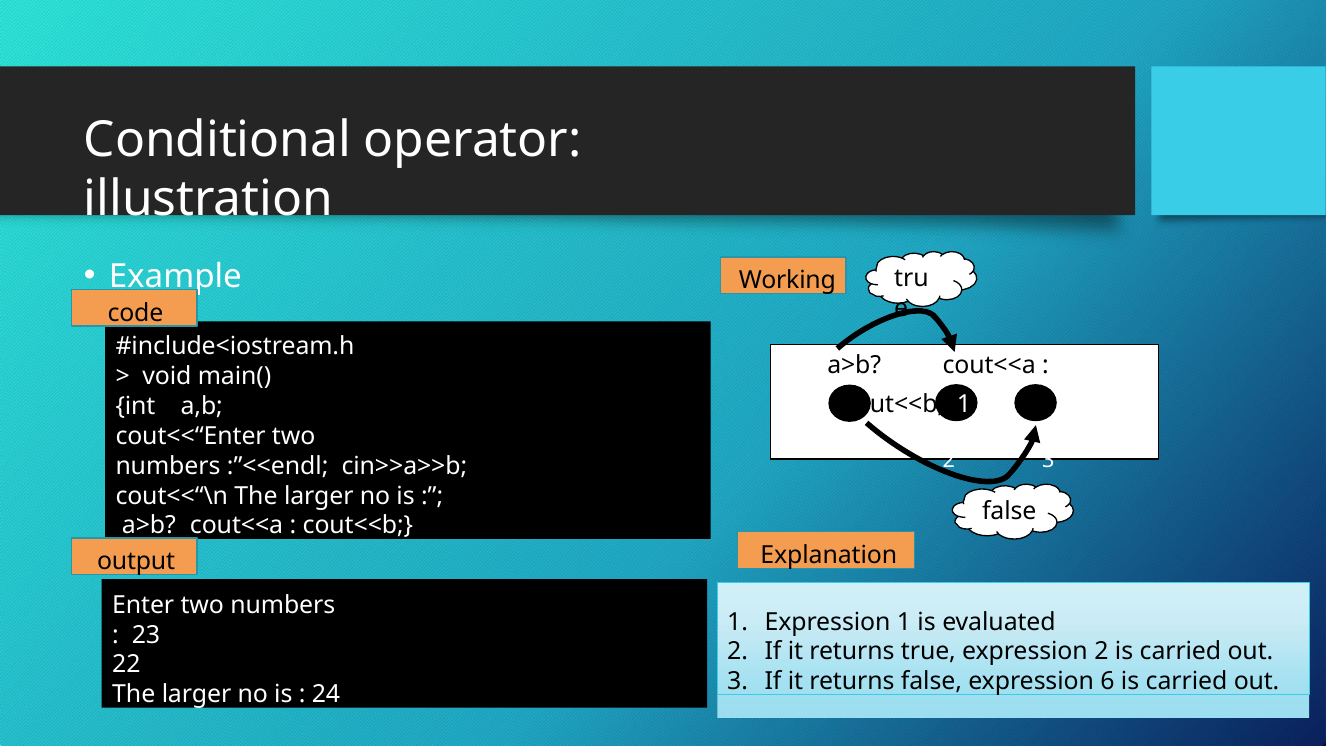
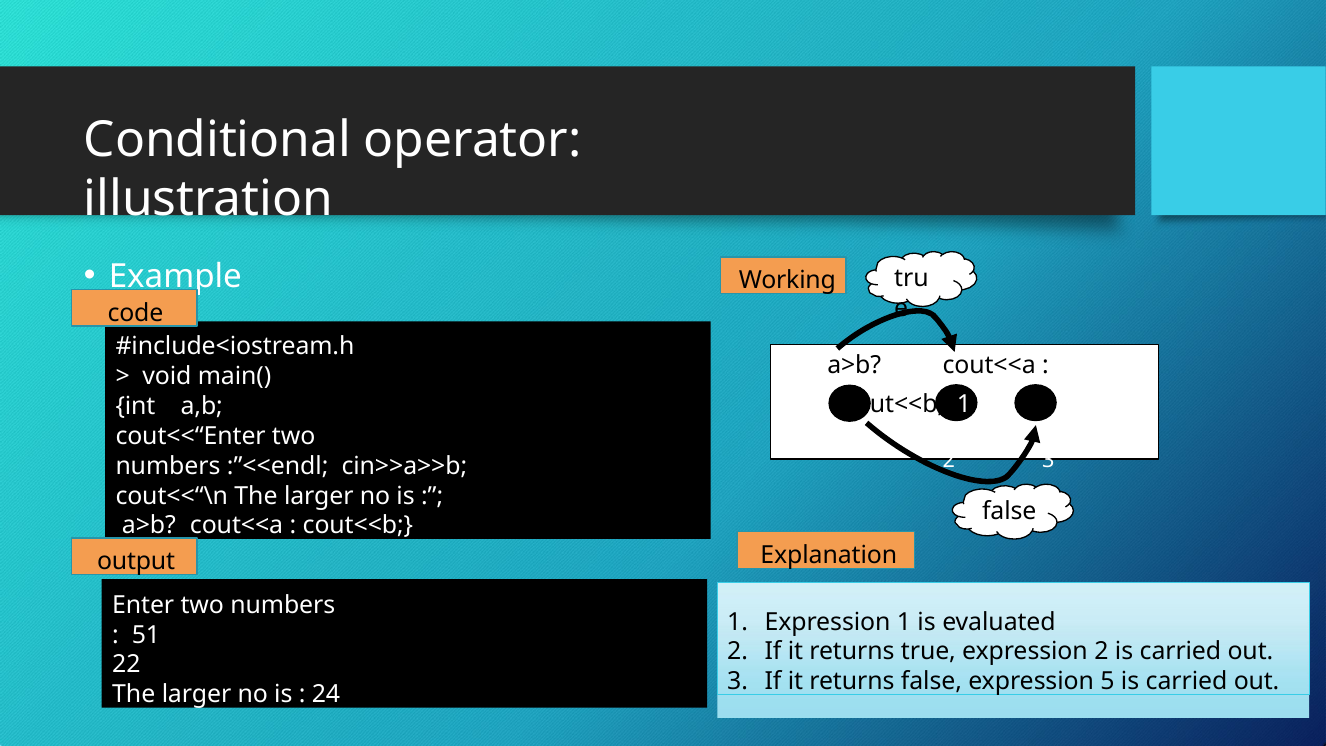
23: 23 -> 51 (146, 635)
6: 6 -> 5 (1107, 681)
